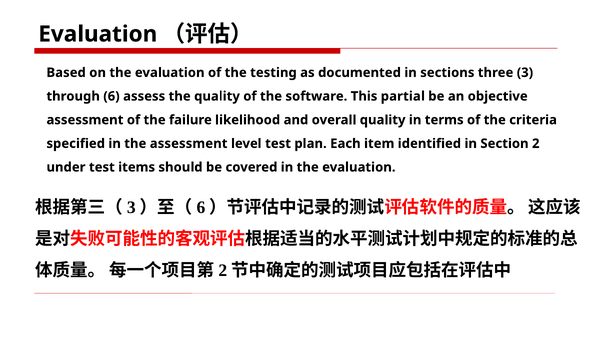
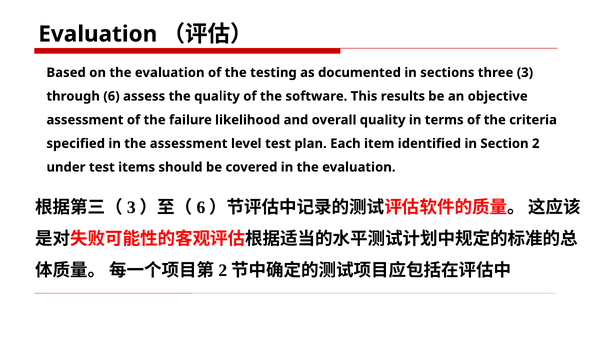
partial: partial -> results (403, 96)
